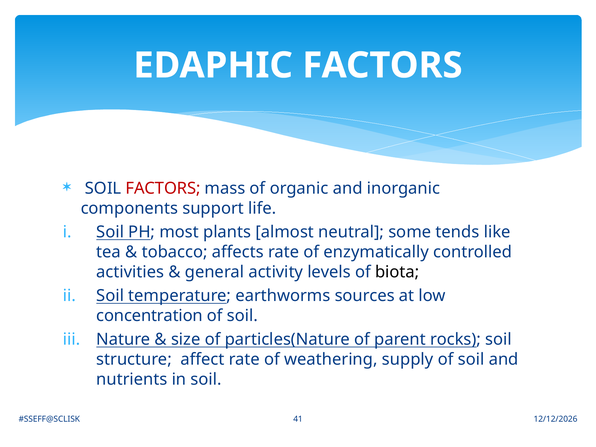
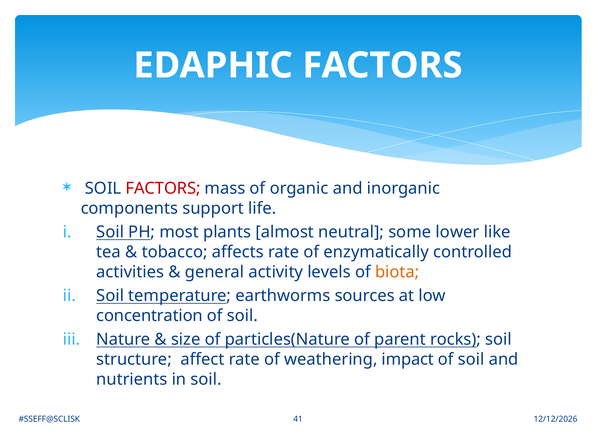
tends: tends -> lower (457, 232)
biota colour: black -> orange (397, 272)
supply: supply -> impact (408, 359)
